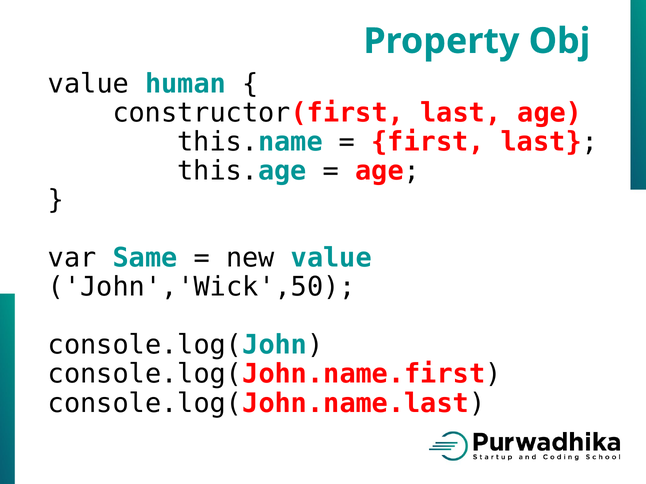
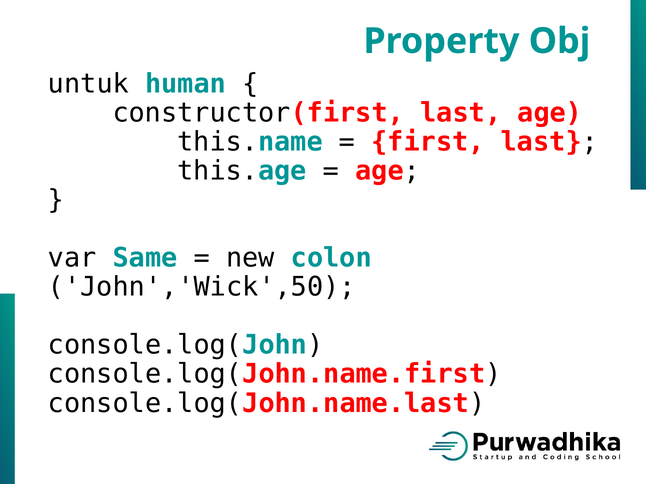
value: value -> untuk (88, 84)
new value: value -> colon (331, 258)
